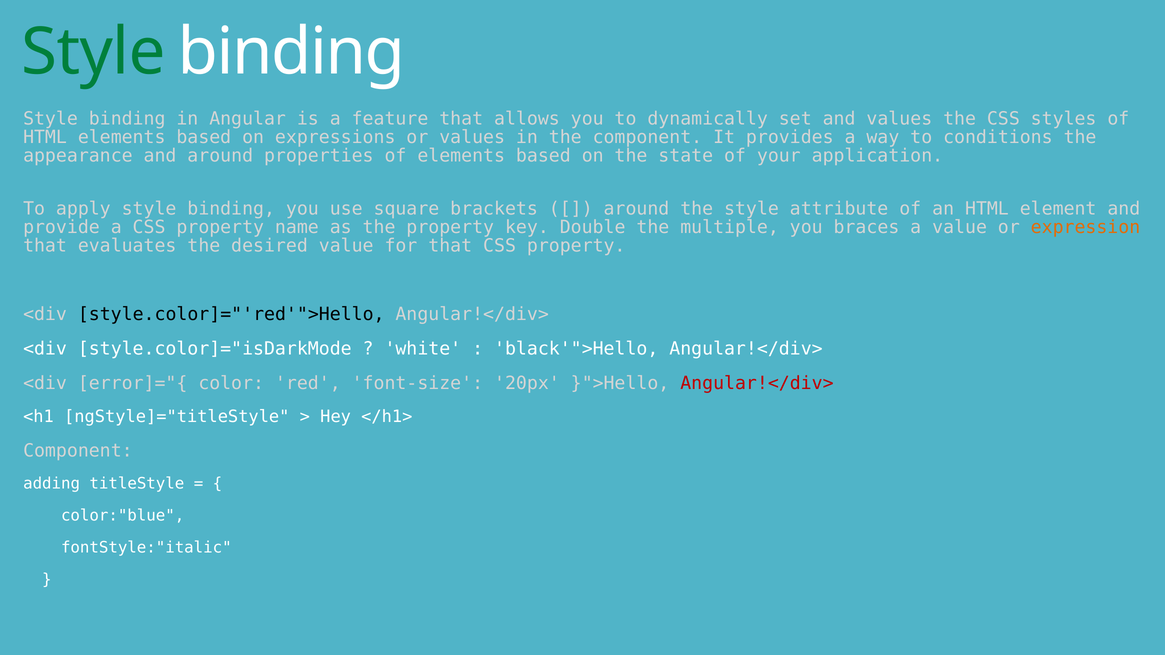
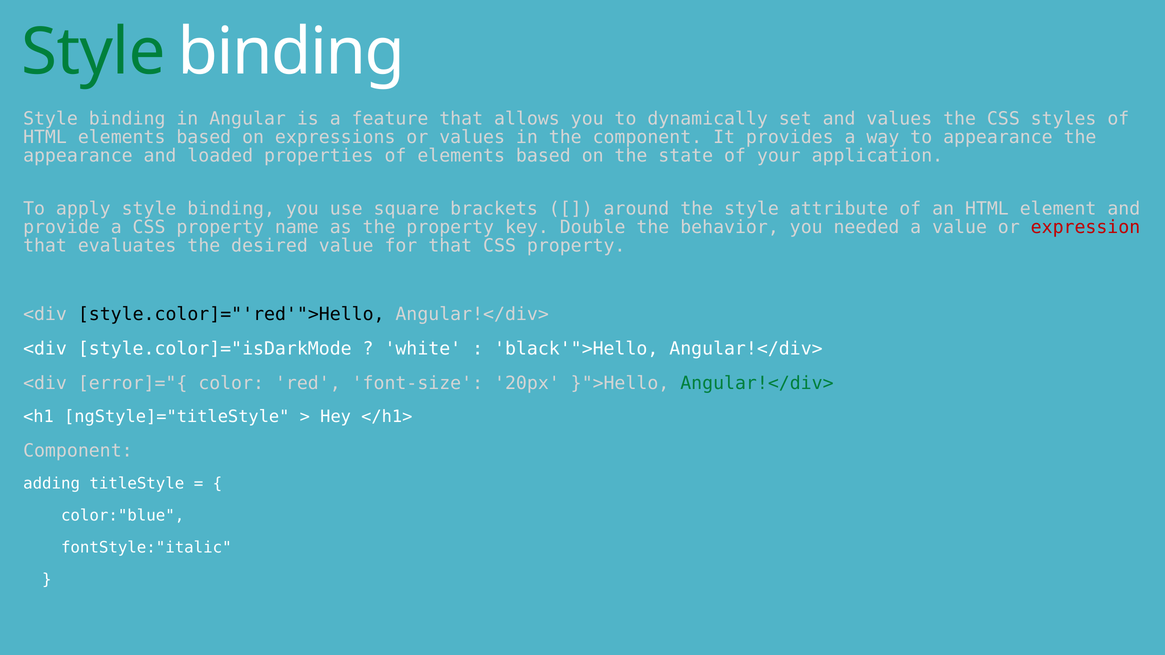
to conditions: conditions -> appearance (998, 137)
and around: around -> loaded (220, 156)
multiple: multiple -> behavior (730, 227)
braces: braces -> needed (866, 227)
expression colour: orange -> red (1085, 227)
Angular!</div> colour: red -> green (757, 383)
